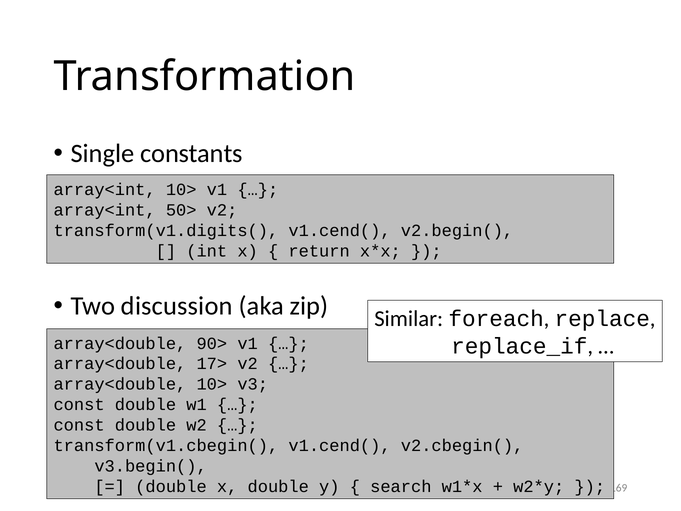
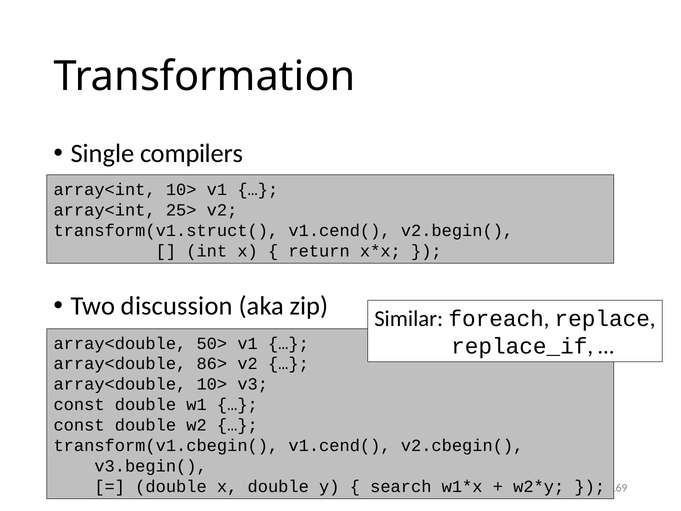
constants: constants -> compilers (192, 154)
50>: 50> -> 25> (181, 210)
transform(v1.digits(: transform(v1.digits( -> transform(v1.struct( (166, 230)
90>: 90> -> 50> (212, 343)
17>: 17> -> 86> (212, 364)
